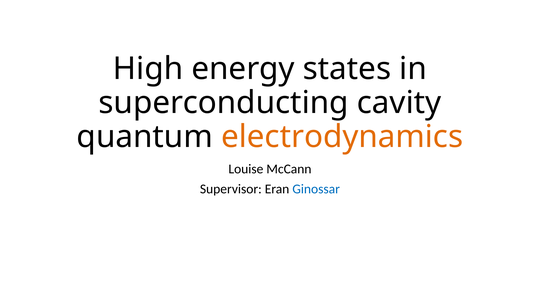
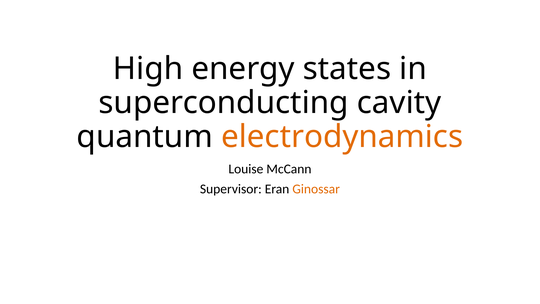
Ginossar colour: blue -> orange (316, 189)
